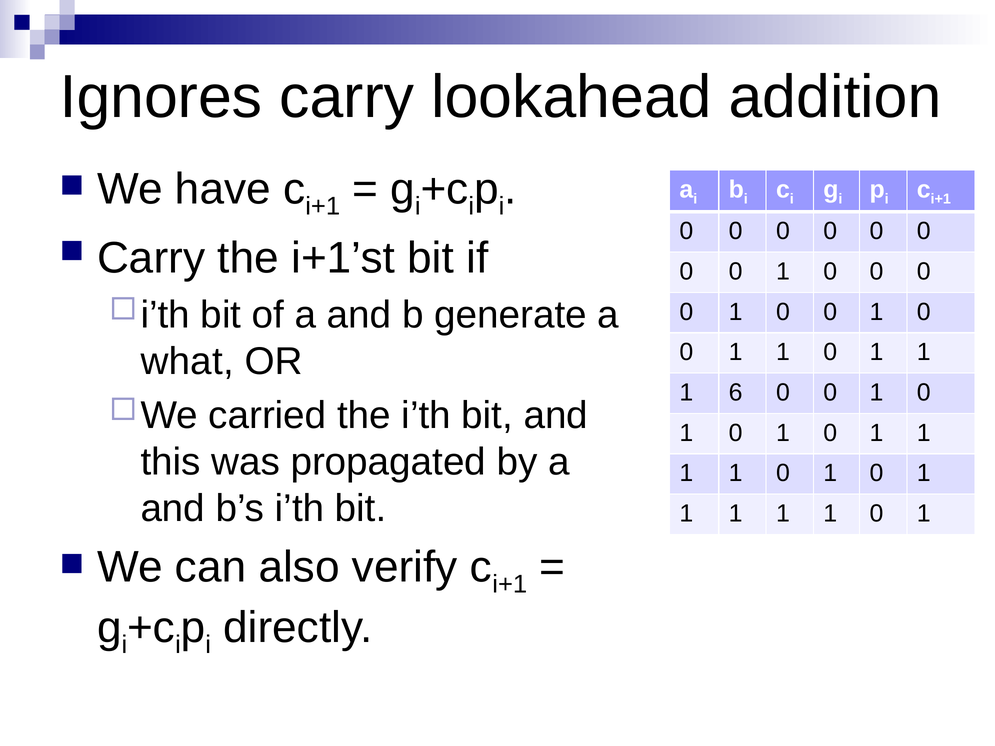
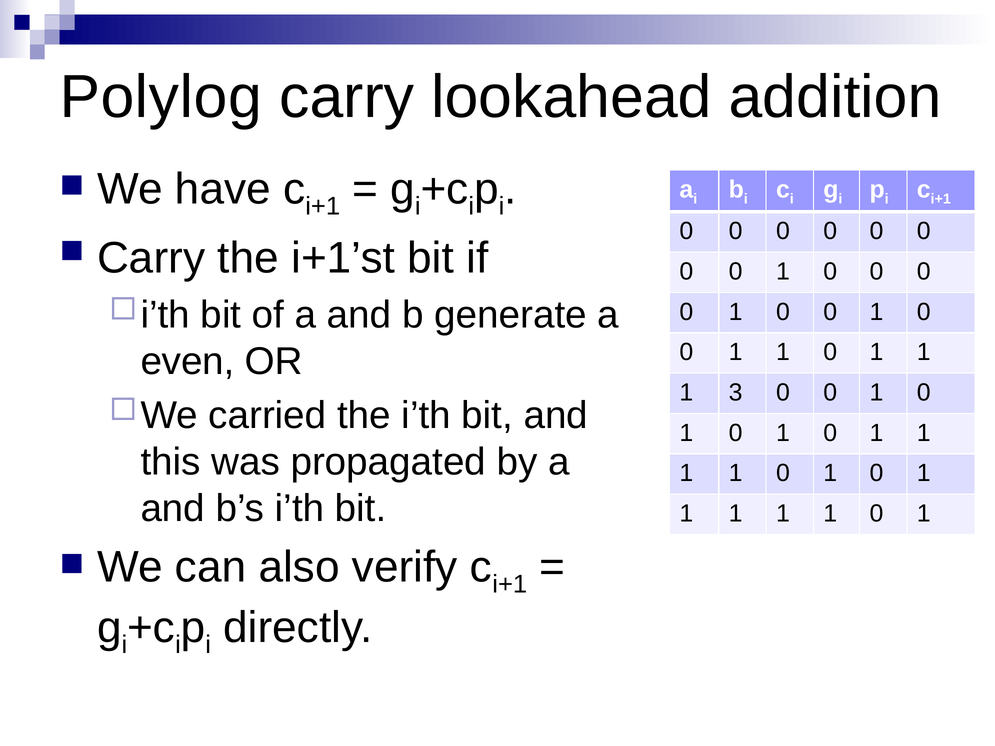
Ignores: Ignores -> Polylog (161, 97)
what: what -> even (187, 362)
6: 6 -> 3 (736, 393)
